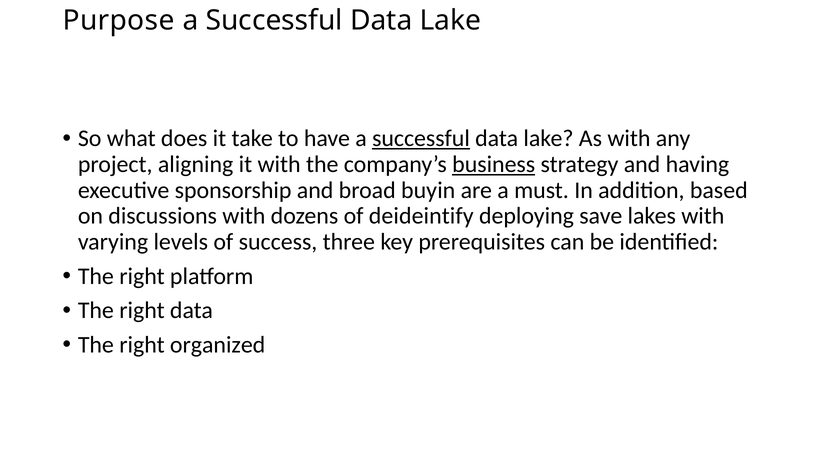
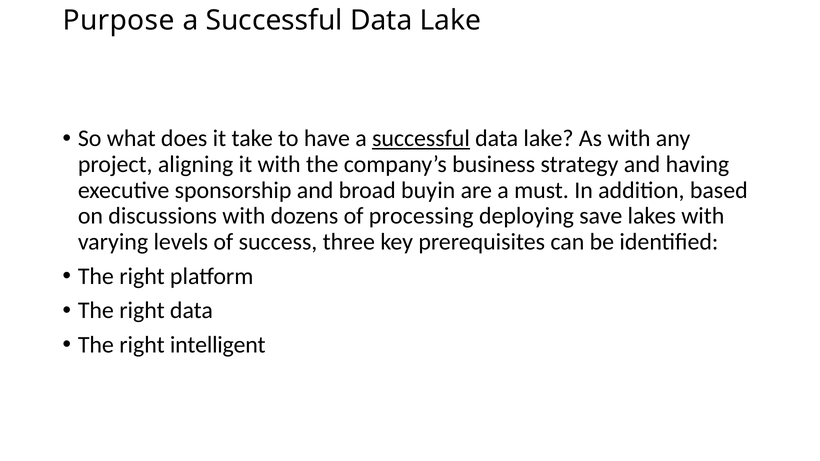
business underline: present -> none (494, 164)
deideintify: deideintify -> processing (421, 216)
organized: organized -> intelligent (218, 345)
